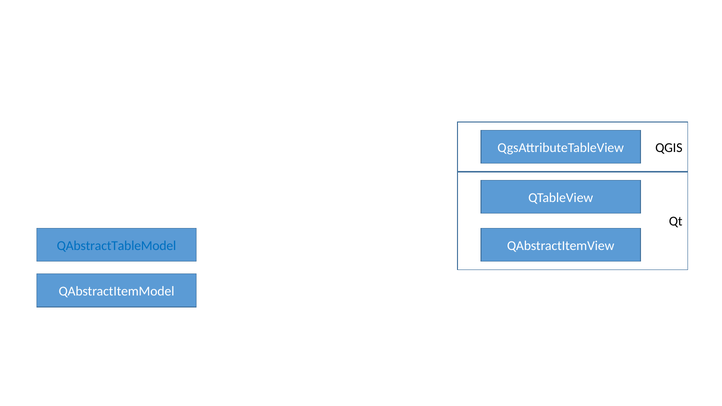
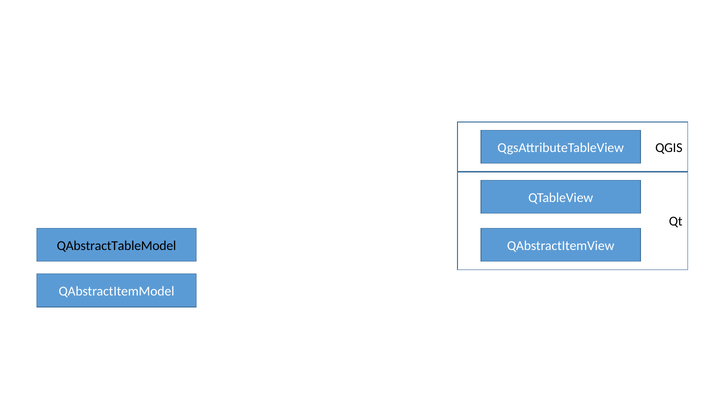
QAbstractTableModel colour: blue -> black (117, 246)
